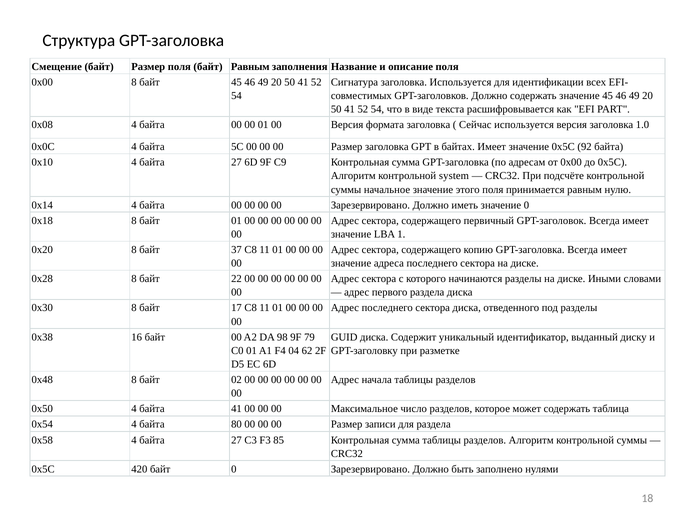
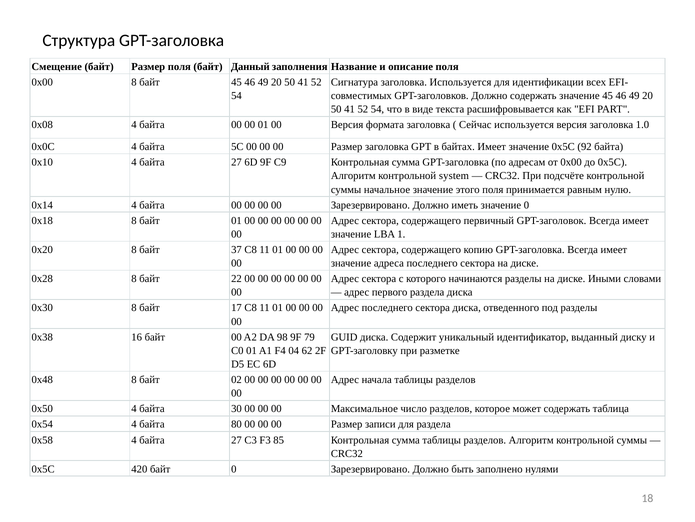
байт Равным: Равным -> Данный (250, 67)
байта 41: 41 -> 30 (236, 408)
